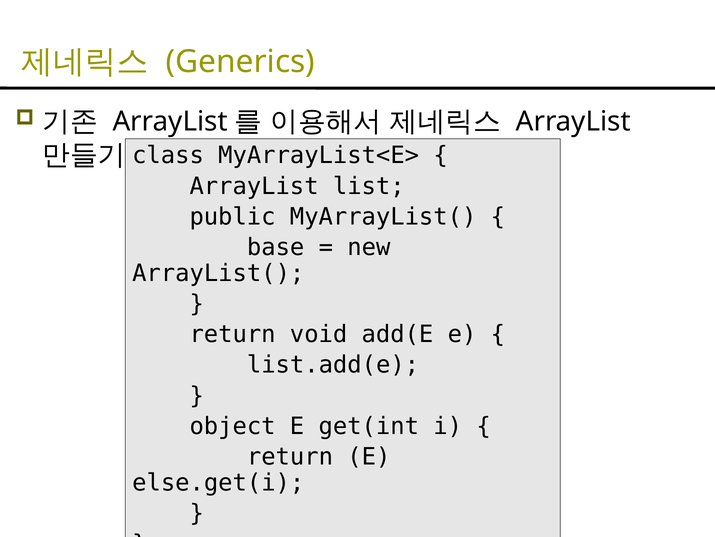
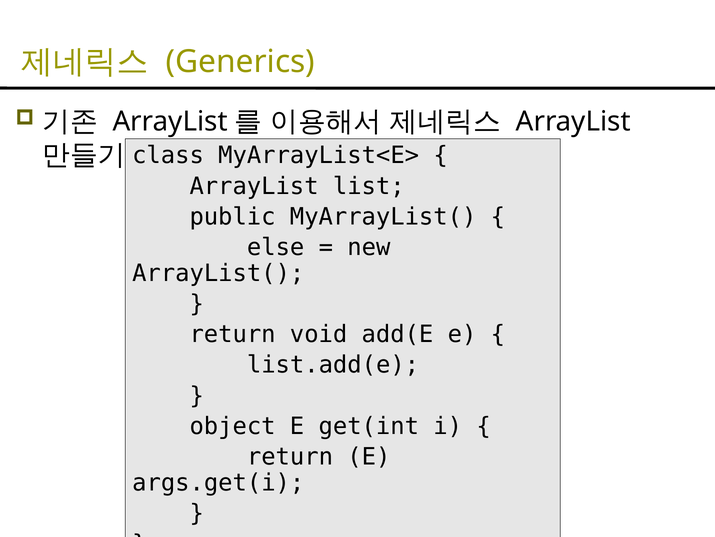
base: base -> else (276, 247)
else.get(i: else.get(i -> args.get(i (218, 482)
